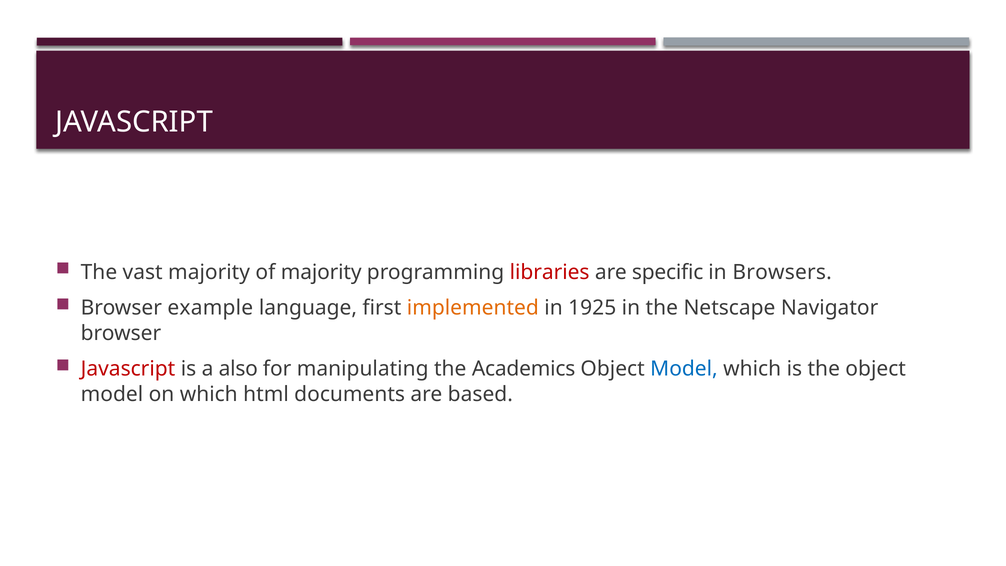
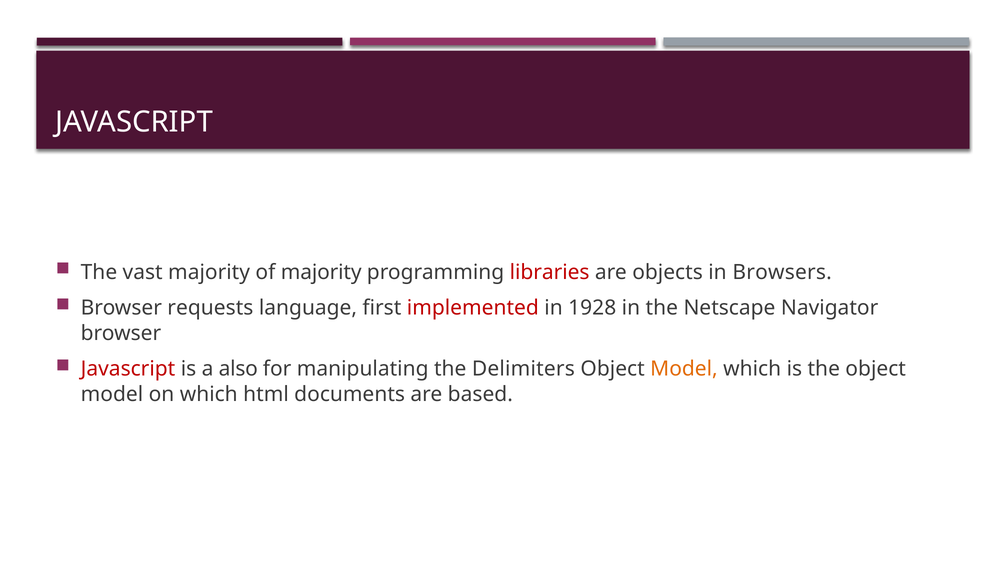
specific: specific -> objects (668, 272)
example: example -> requests (210, 308)
implemented colour: orange -> red (473, 308)
1925: 1925 -> 1928 (592, 308)
Academics: Academics -> Delimiters (523, 369)
Model colour: blue -> orange (684, 369)
